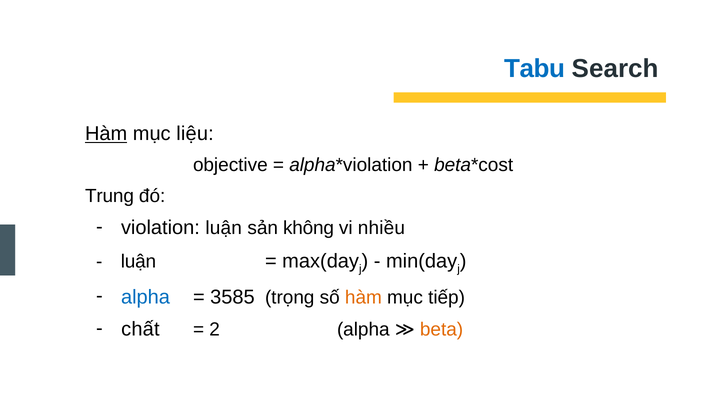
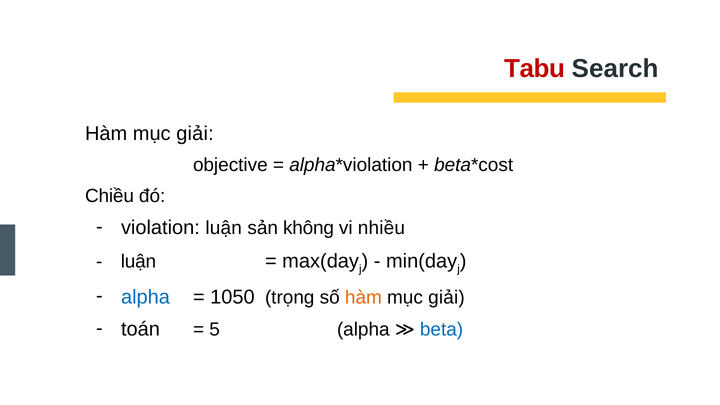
Tabu colour: blue -> red (535, 69)
Hàm underline: present -> none (106, 134)
liệu: liệu -> giải (195, 134)
Trung: Trung -> Chiều (109, 196)
3585: 3585 -> 1050 (232, 297)
tiếp: tiếp -> giải (446, 297)
chất: chất -> toán (140, 329)
2: 2 -> 5 (215, 330)
beta colour: orange -> blue (442, 330)
